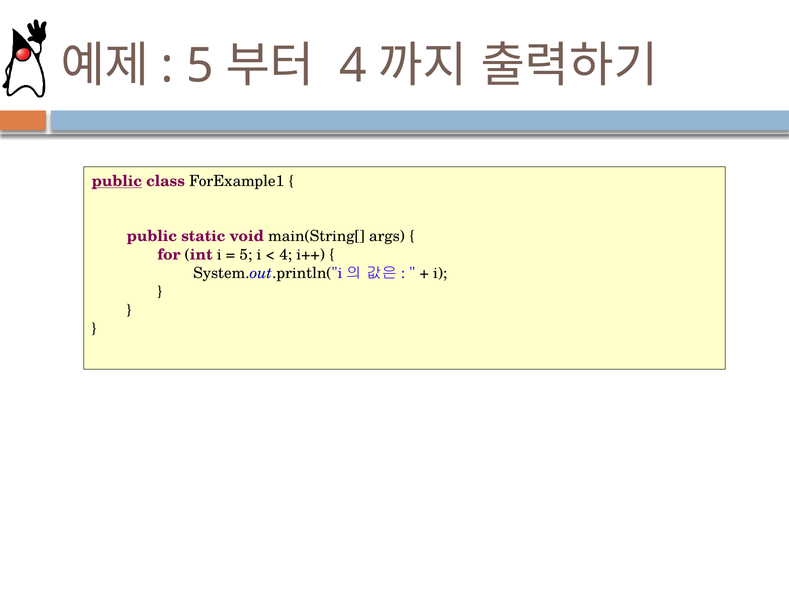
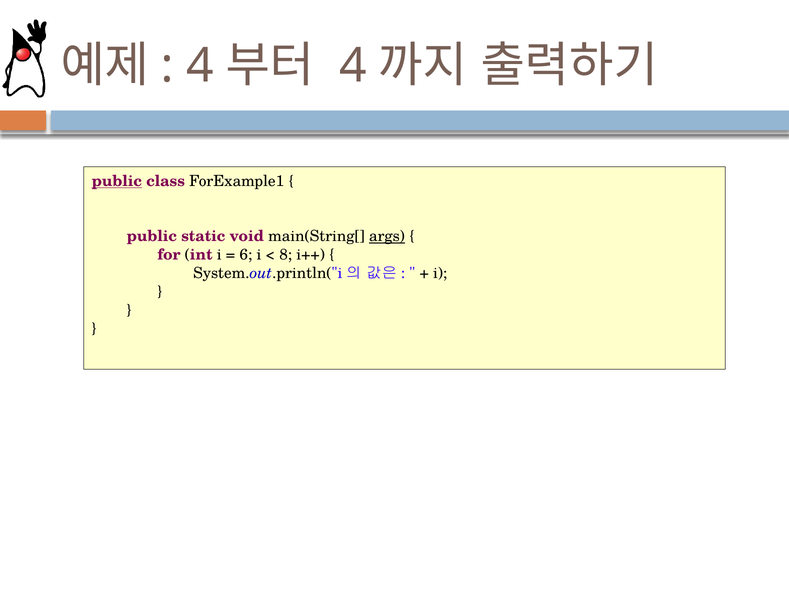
5: 5 -> 4 (200, 66)
args underline: none -> present (387, 236)
5: 5 -> 6 (246, 255)
4: 4 -> 8 (286, 255)
